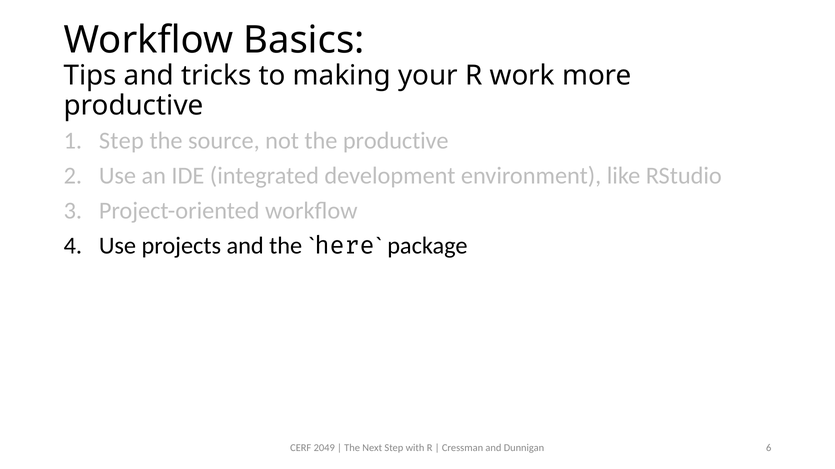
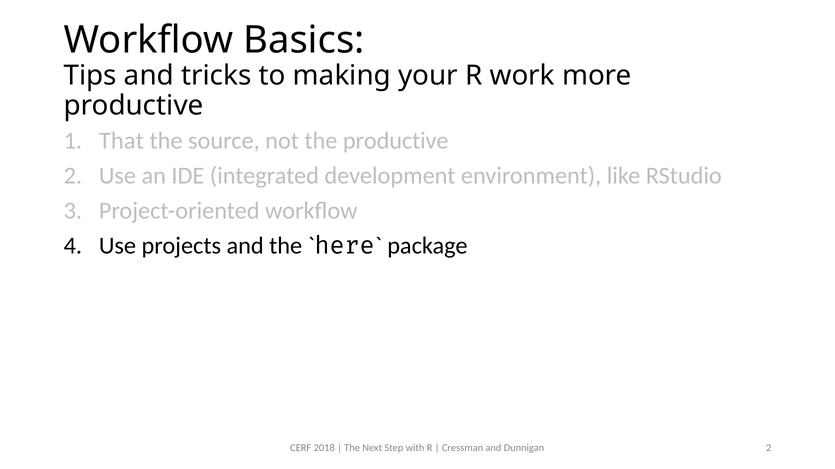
Step: Step -> That (121, 141)
2049: 2049 -> 2018 (324, 448)
Dunnigan 6: 6 -> 2 (769, 448)
